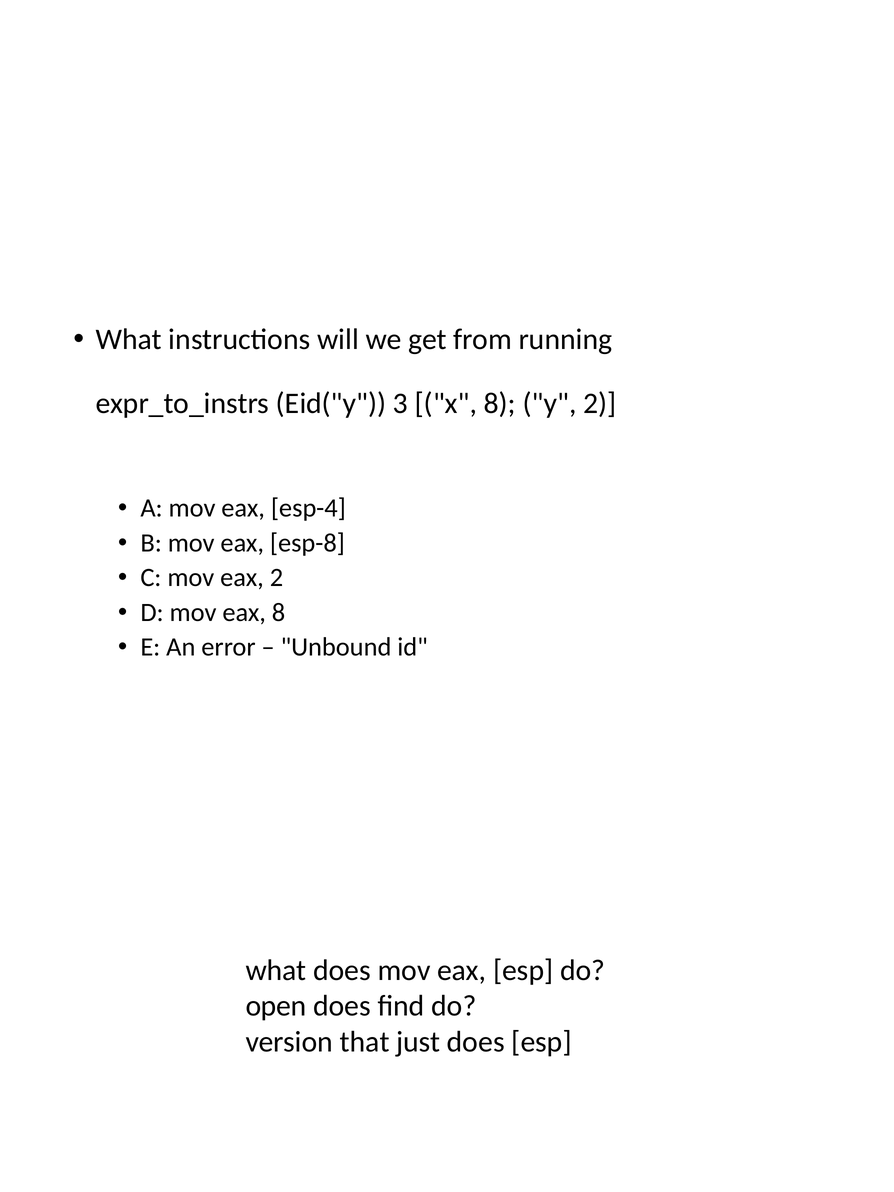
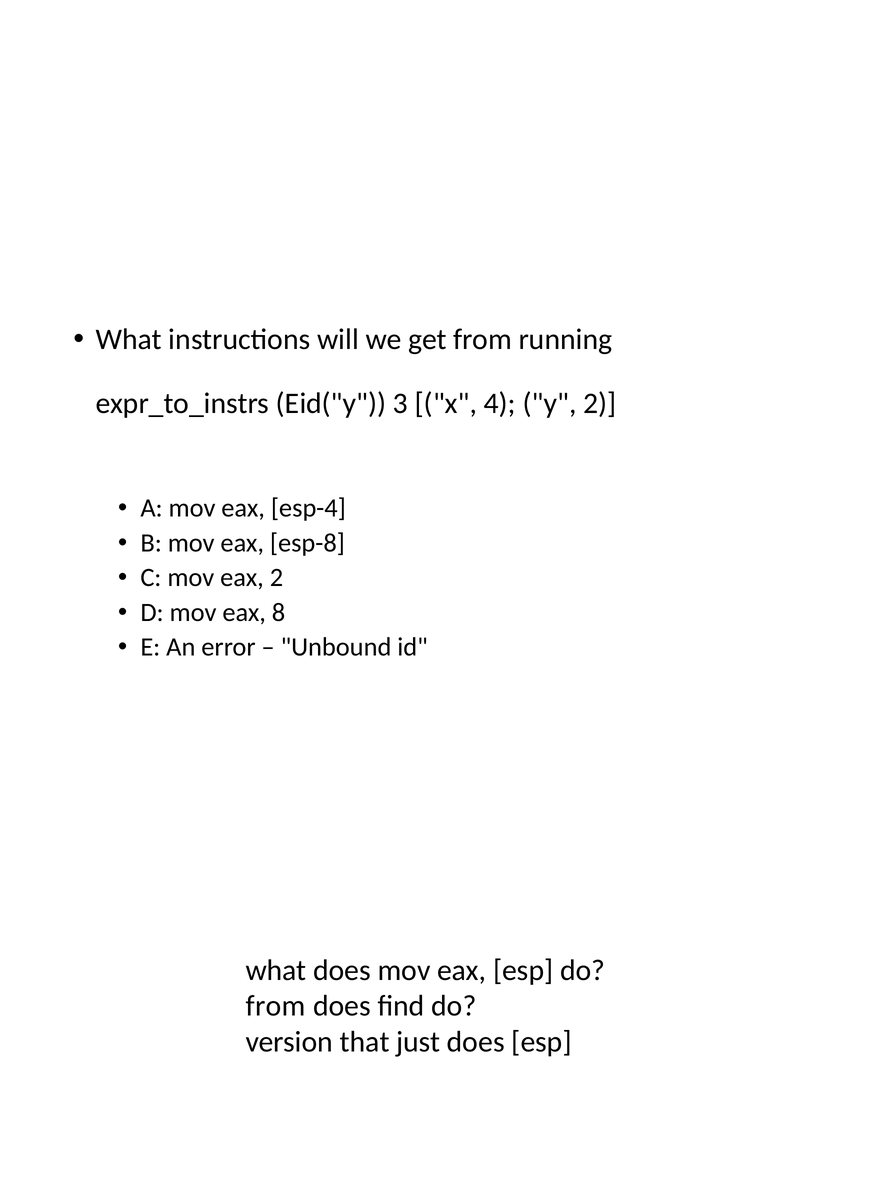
x 8: 8 -> 4 (500, 404)
open: open -> from (276, 1006)
